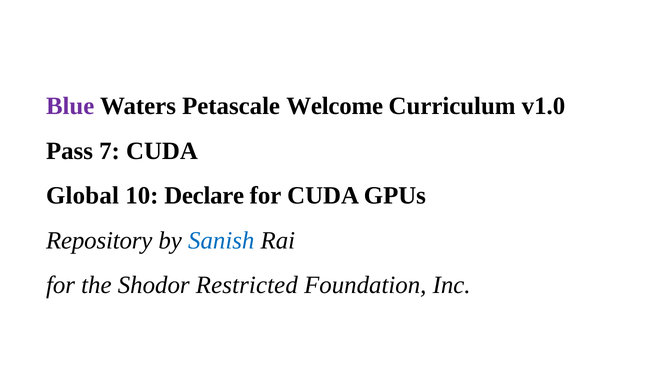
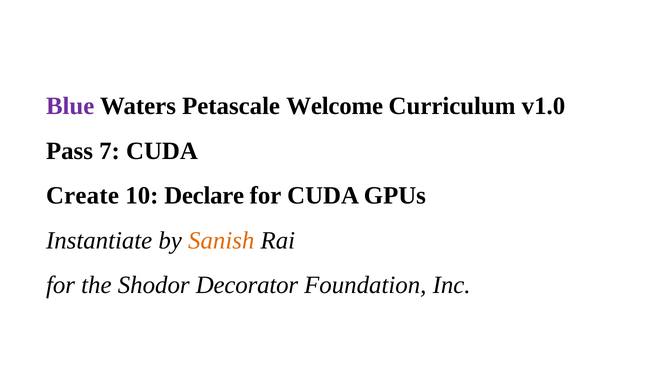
Global: Global -> Create (82, 196)
Repository: Repository -> Instantiate (99, 240)
Sanish colour: blue -> orange (221, 240)
Restricted: Restricted -> Decorator (247, 285)
